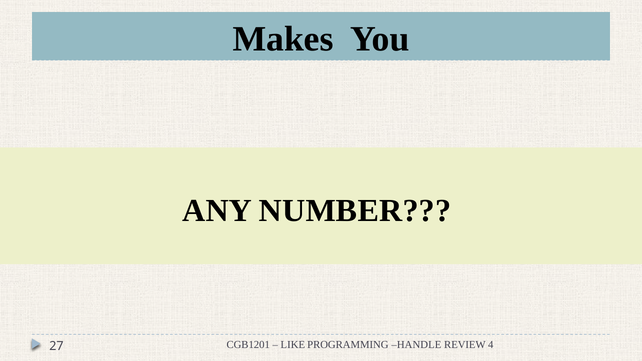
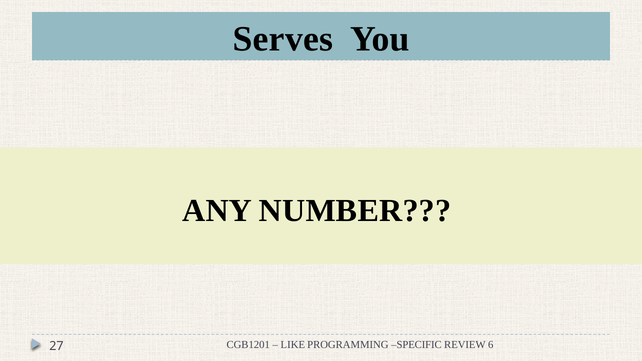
Makes: Makes -> Serves (283, 39)
HANDLE: HANDLE -> SPECIFIC (416, 345)
4: 4 -> 6 (491, 345)
